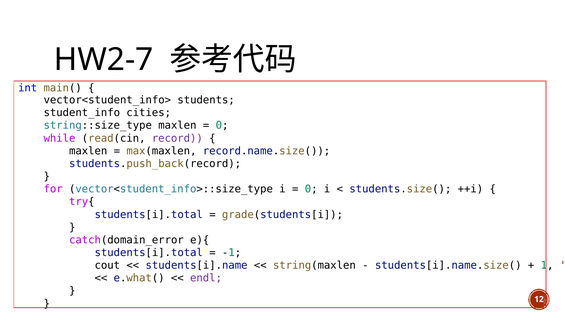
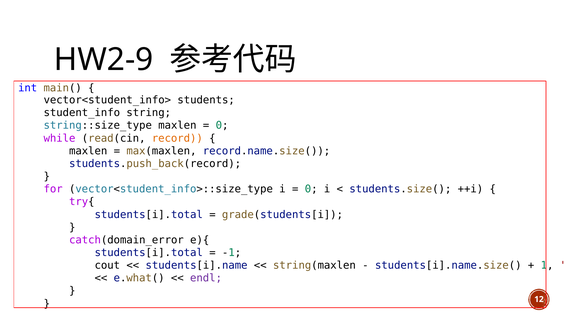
HW2-7: HW2-7 -> HW2-9 (104, 60)
cities: cities -> string (149, 113)
record colour: purple -> orange (177, 138)
